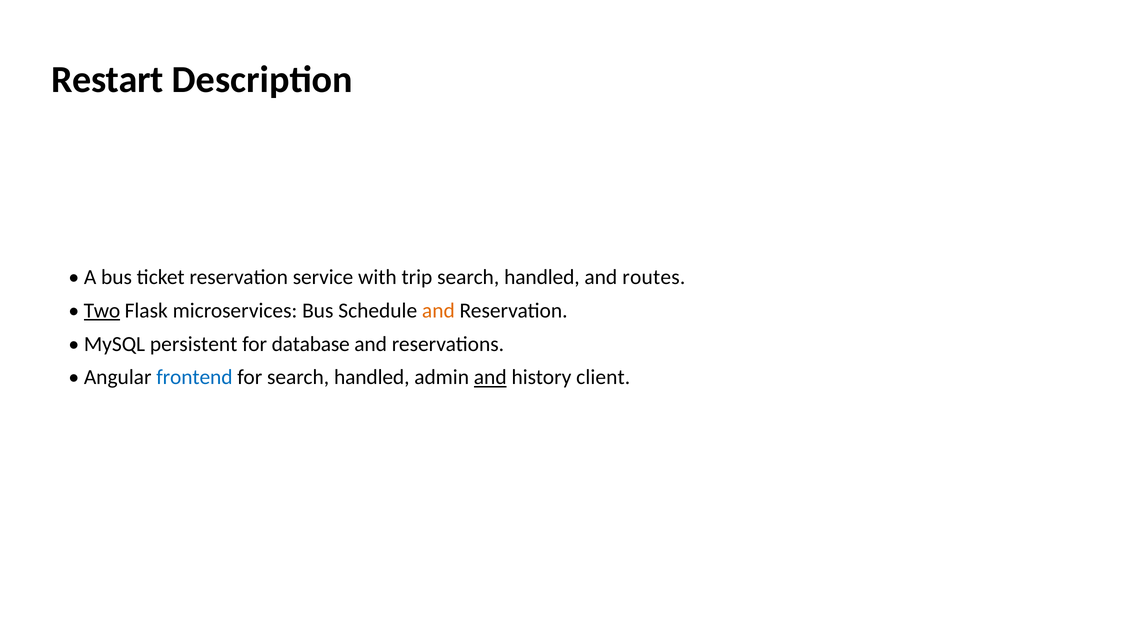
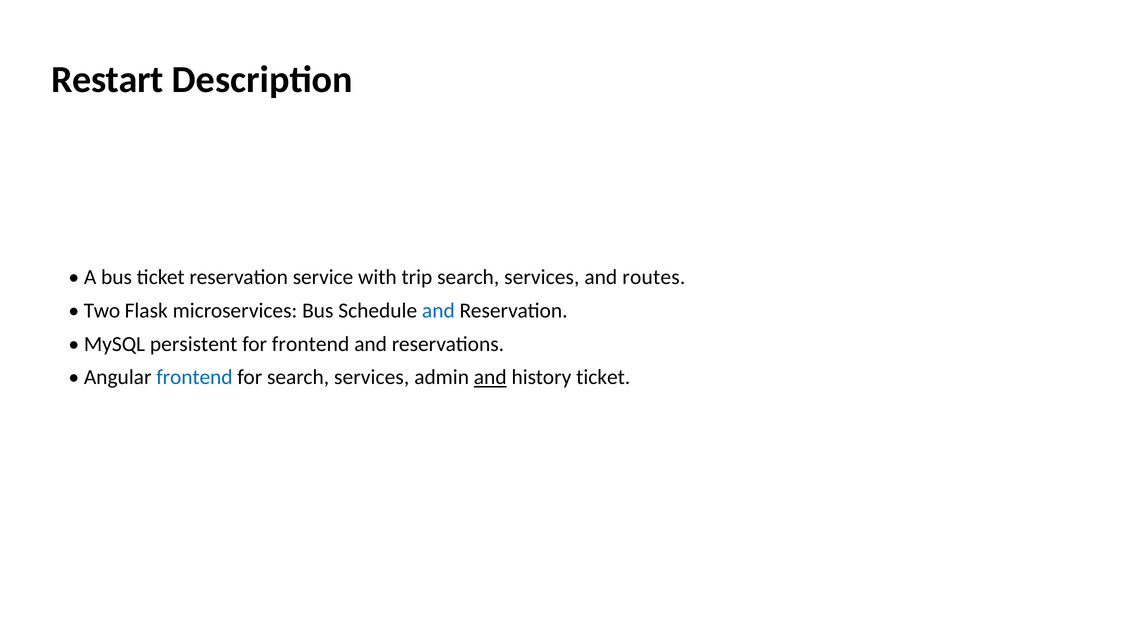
trip search handled: handled -> services (542, 277)
Two underline: present -> none (102, 310)
and colour: orange -> blue (438, 310)
for database: database -> frontend (311, 344)
for search handled: handled -> services (372, 377)
history client: client -> ticket (603, 377)
